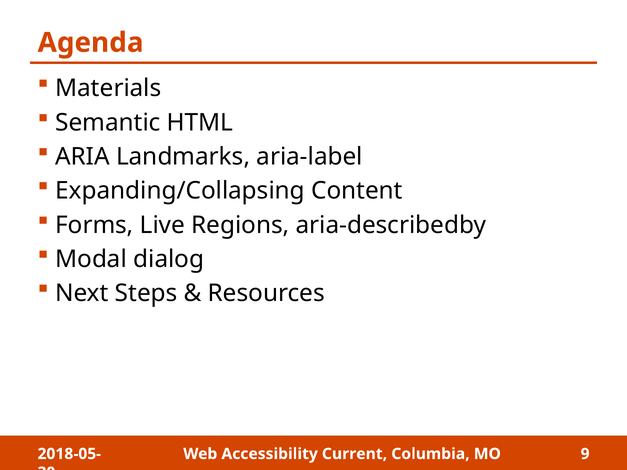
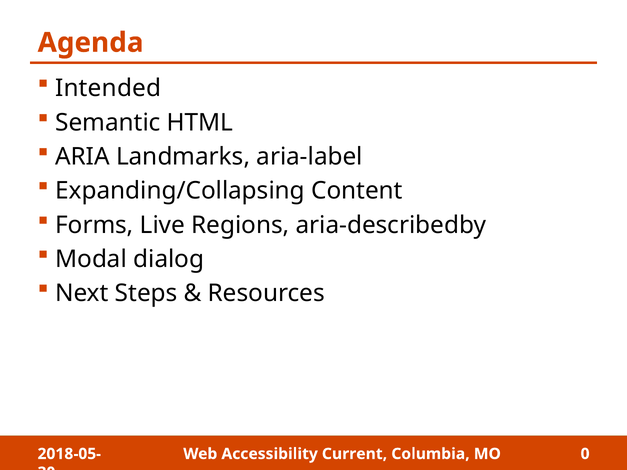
Materials: Materials -> Intended (108, 88)
9: 9 -> 0 (585, 454)
